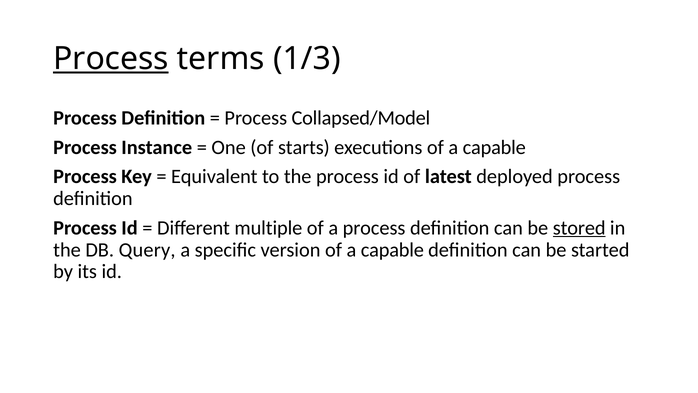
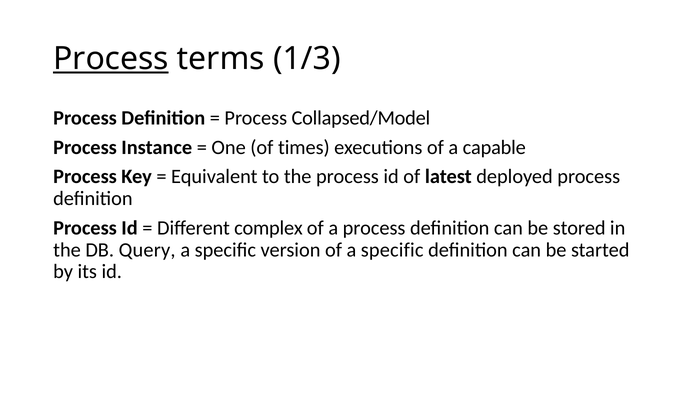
starts: starts -> times (304, 147)
multiple: multiple -> complex (268, 228)
stored underline: present -> none (579, 228)
version of a capable: capable -> specific (392, 250)
